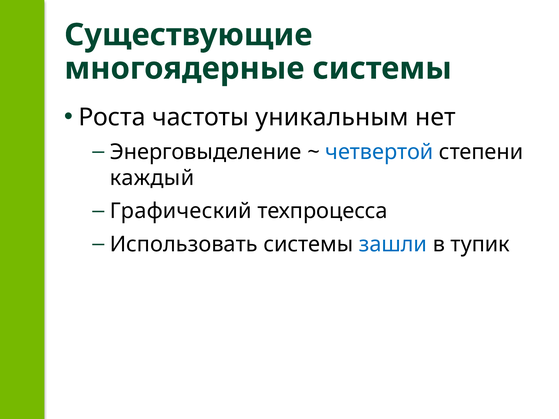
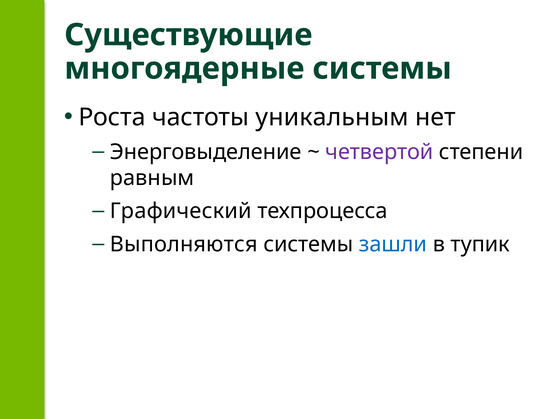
четвертой colour: blue -> purple (379, 152)
каждый: каждый -> равным (152, 178)
Использовать: Использовать -> Выполняются (184, 244)
